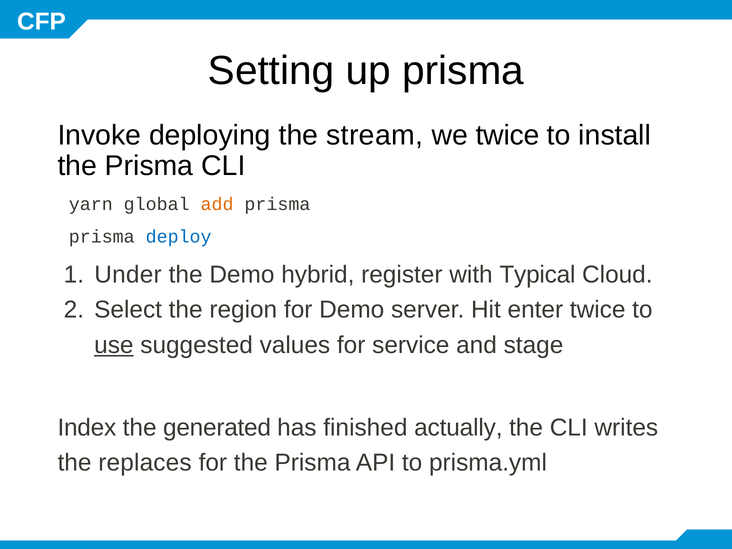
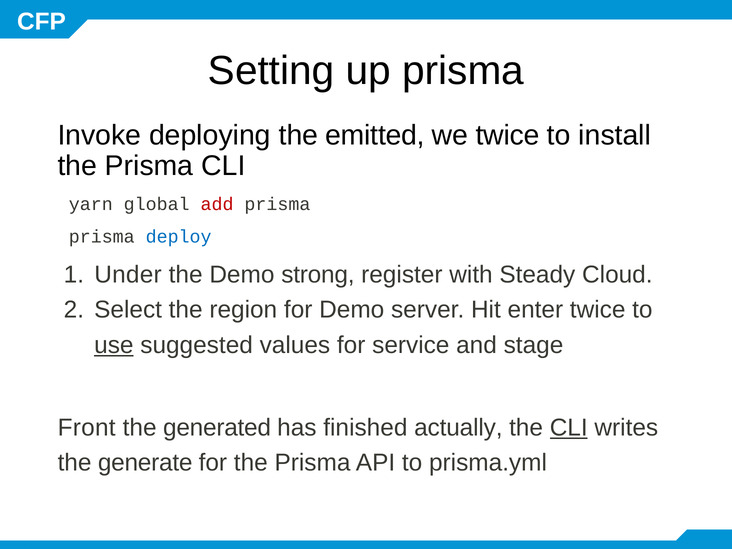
stream: stream -> emitted (375, 135)
add colour: orange -> red (217, 204)
hybrid: hybrid -> strong (318, 275)
Typical: Typical -> Steady (537, 275)
Index: Index -> Front (87, 428)
CLI underline: none -> present (569, 428)
replaces: replaces -> generate (145, 463)
